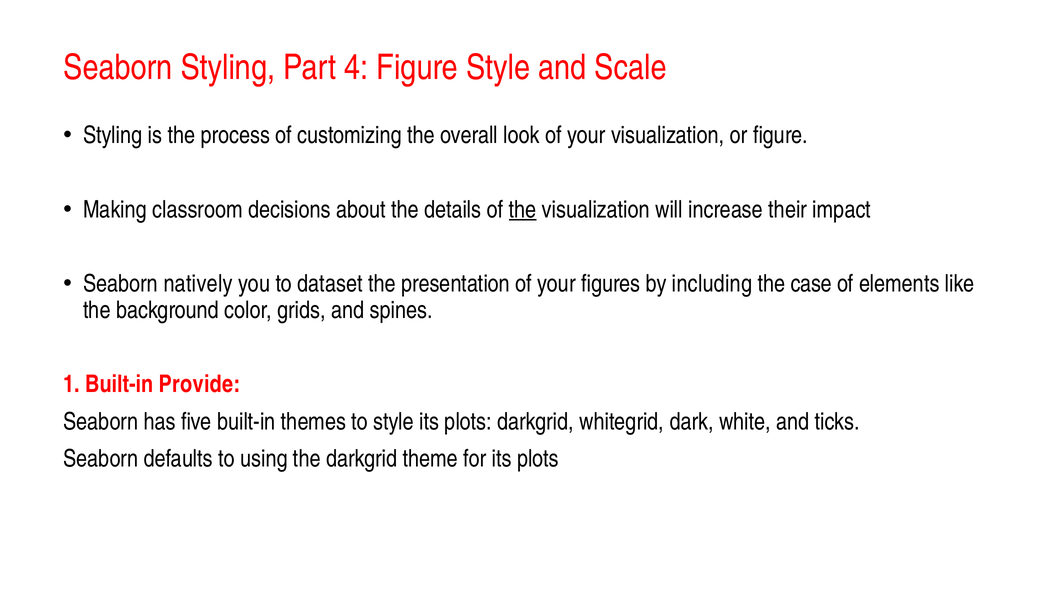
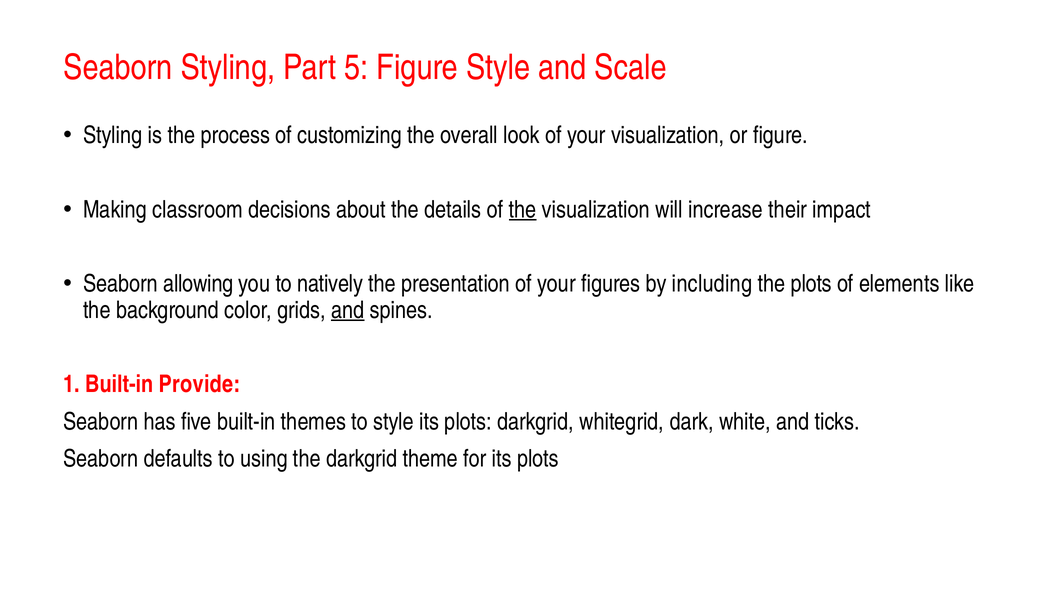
4: 4 -> 5 (356, 68)
natively: natively -> allowing (198, 284)
dataset: dataset -> natively (330, 284)
the case: case -> plots (811, 284)
and underline: none -> present (348, 310)
